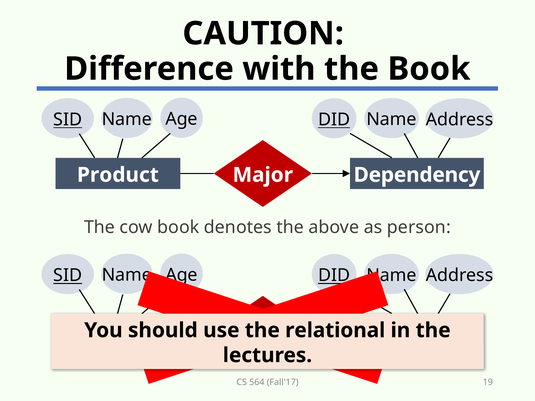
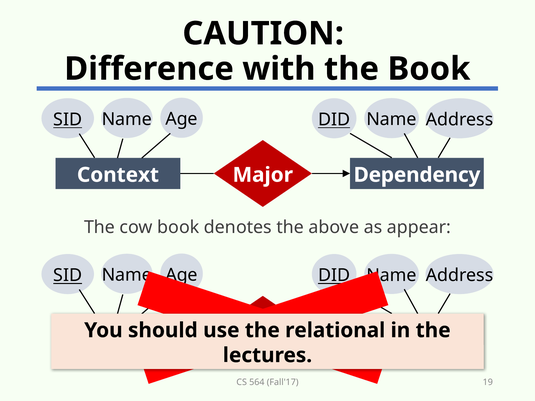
Product: Product -> Context (118, 175)
person: person -> appear (419, 227)
